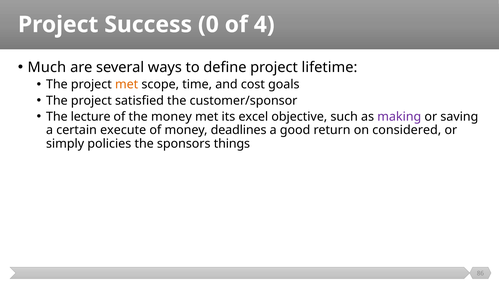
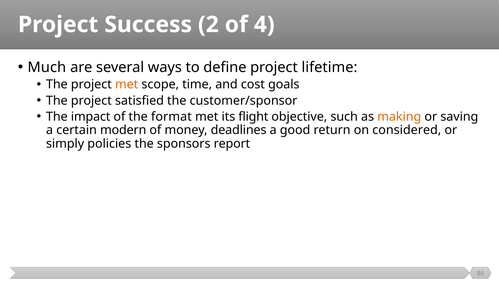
0: 0 -> 2 (208, 25)
lecture: lecture -> impact (91, 117)
the money: money -> format (171, 117)
excel: excel -> flight (253, 117)
making colour: purple -> orange (399, 117)
execute: execute -> modern (123, 130)
things: things -> report (232, 143)
